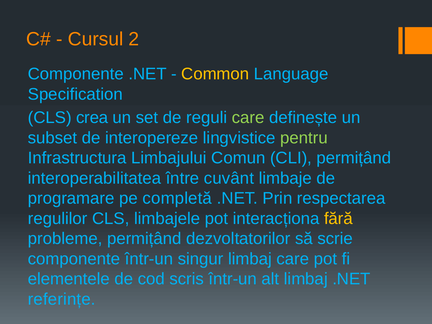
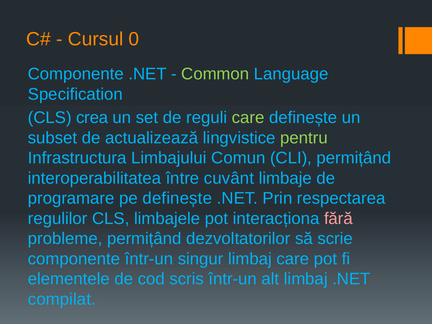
2: 2 -> 0 (134, 39)
Common colour: yellow -> light green (215, 74)
interopereze: interopereze -> actualizează (152, 138)
pe completă: completă -> definește (177, 198)
fără colour: yellow -> pink (338, 219)
referințe: referințe -> compilat (62, 299)
